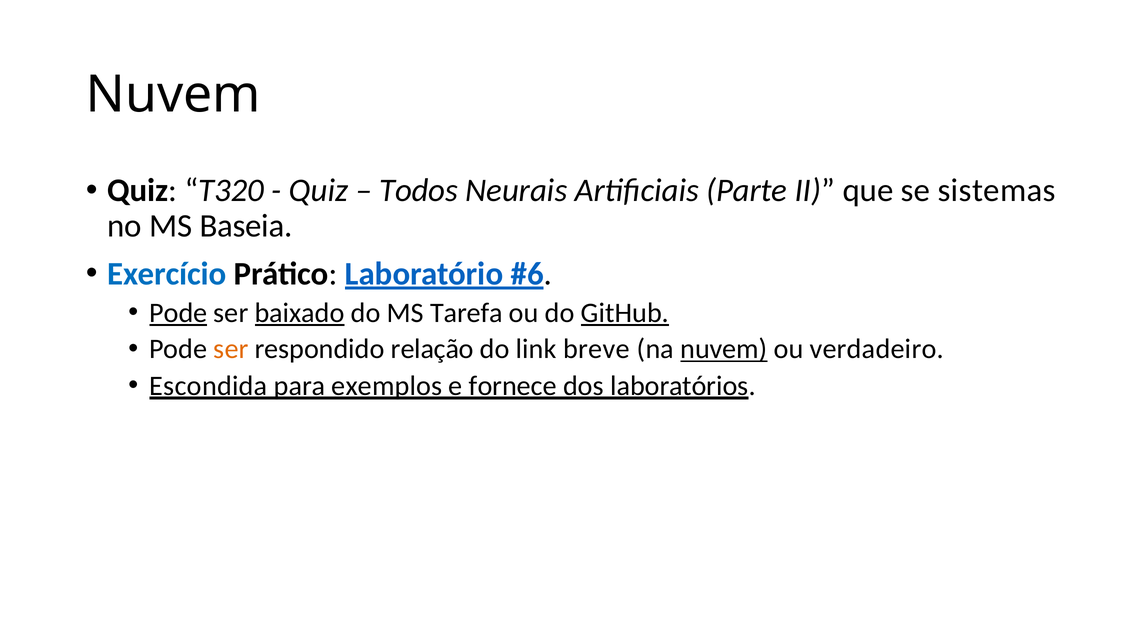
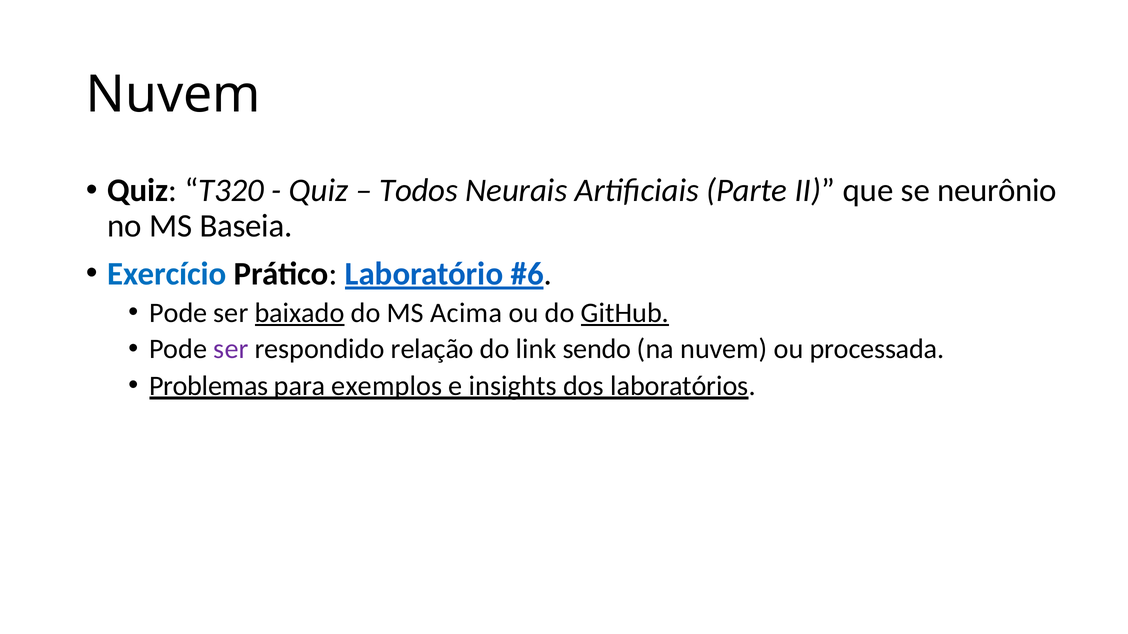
sistemas: sistemas -> neurônio (997, 191)
Pode underline: present -> none (178, 313)
Tarefa: Tarefa -> Acima (466, 313)
ser colour: orange -> purple (231, 349)
breve: breve -> sendo (597, 349)
nuvem underline: present -> none (724, 349)
verdadeiro: verdadeiro -> processada (877, 349)
Escondida: Escondida -> Problemas (209, 386)
fornece: fornece -> insights (513, 386)
